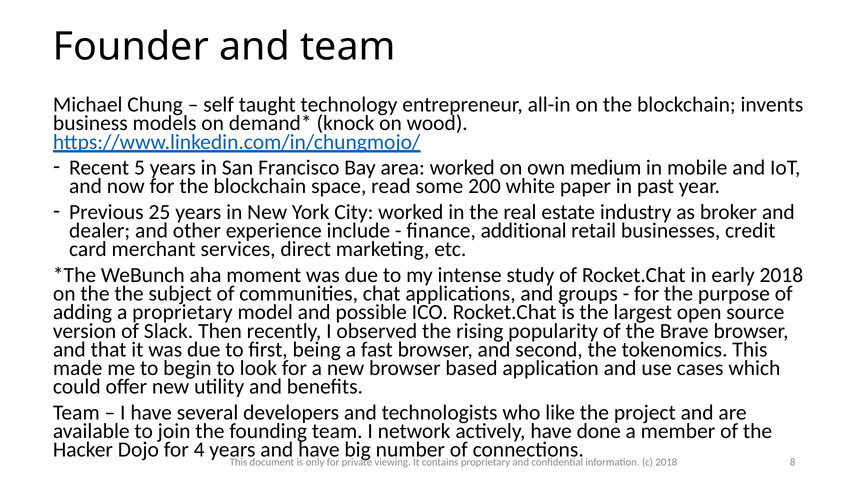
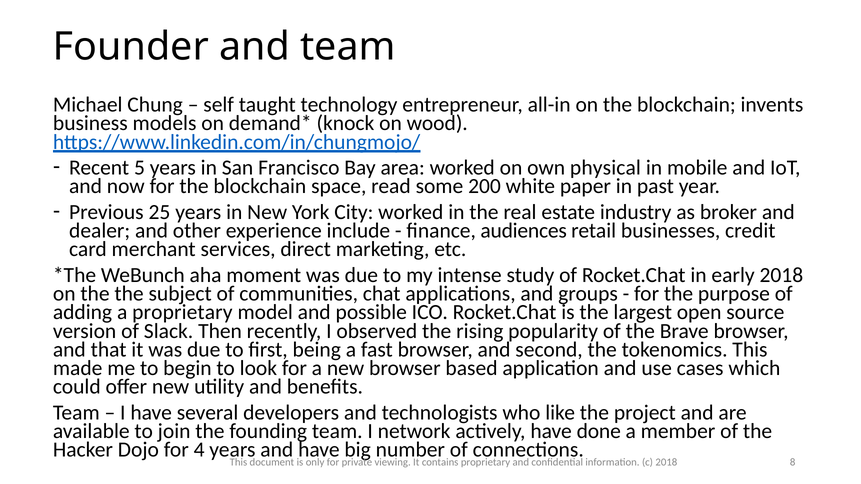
medium: medium -> physical (605, 168)
additional: additional -> audiences (524, 231)
